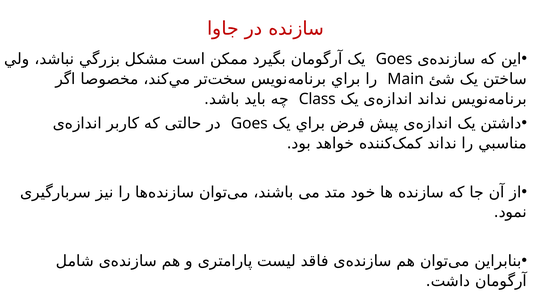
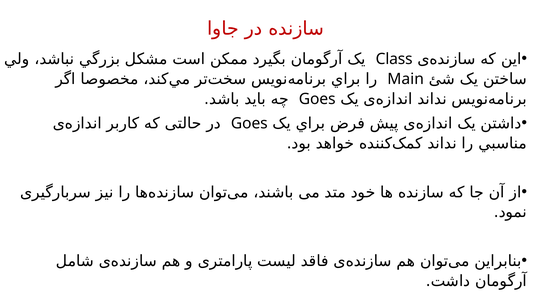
Goes: Goes -> Class (394, 59)
Class: Class -> Goes (317, 99)
